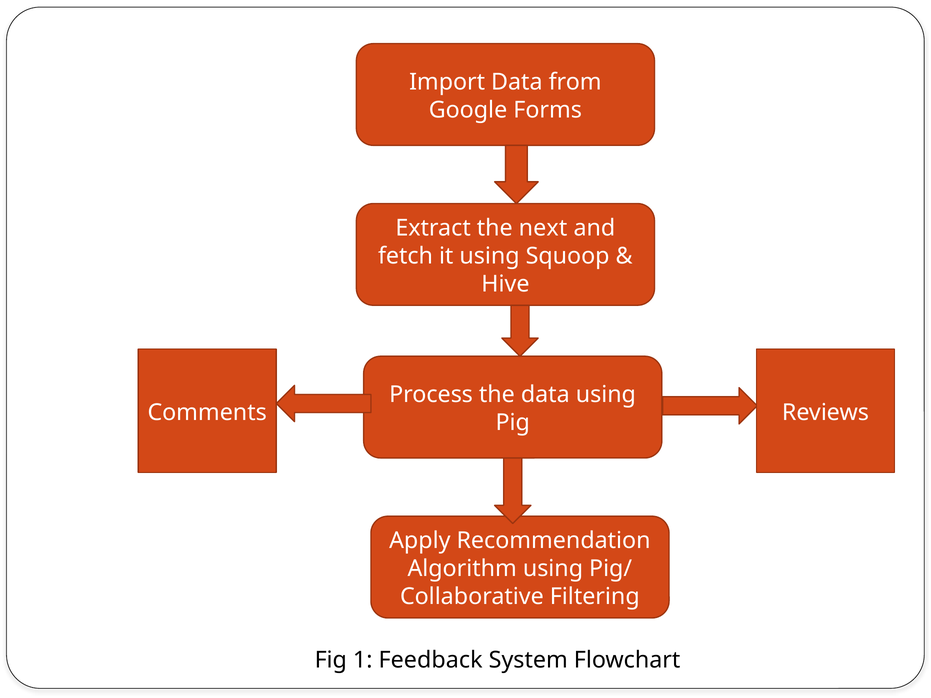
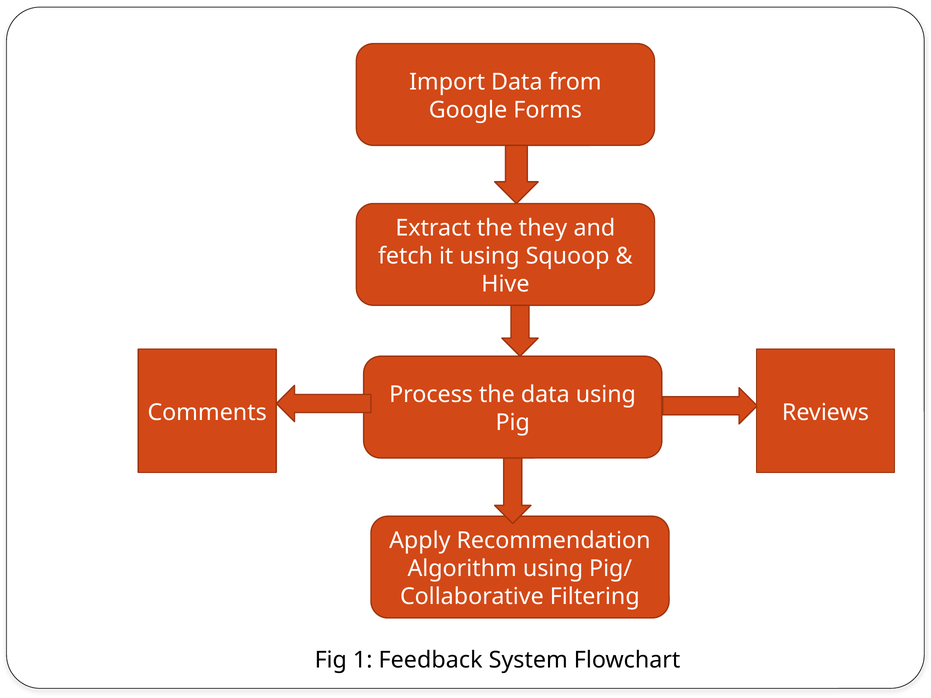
next: next -> they (543, 228)
